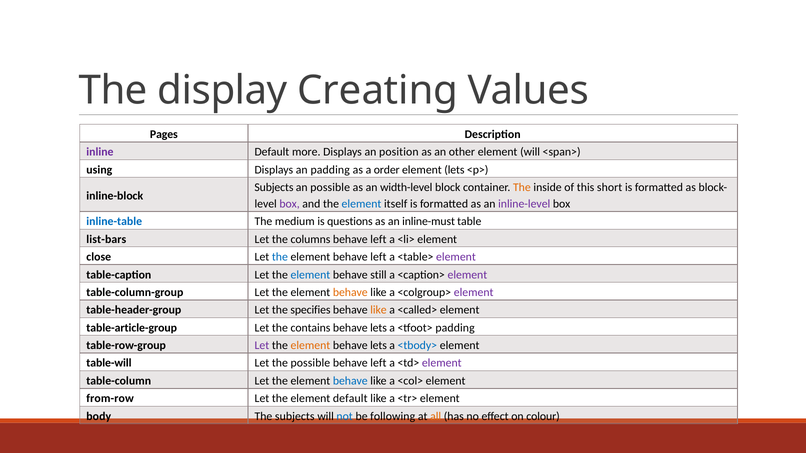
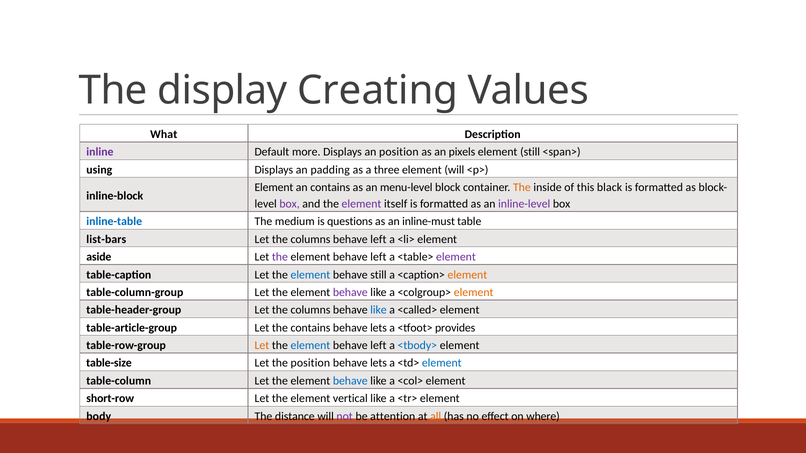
Pages: Pages -> What (164, 134)
other: other -> pixels (462, 152)
element will: will -> still (530, 152)
order: order -> three (387, 170)
element lets: lets -> will (454, 170)
Subjects: Subjects -> Element (274, 188)
an possible: possible -> contains (330, 188)
width-level: width-level -> menu-level (406, 188)
short: short -> black (610, 188)
element colour: blue -> purple (361, 204)
close: close -> aside (99, 257)
the colour: blue -> purple (280, 257)
element colour: purple -> orange (467, 275)
behave colour: orange -> purple (350, 293)
element colour: purple -> orange (474, 293)
table-header-group Let the specifies: specifies -> columns (310, 310)
like colour: orange -> blue (379, 310)
<tfoot> padding: padding -> provides (455, 328)
Let colour: purple -> orange (262, 346)
element colour: orange -> blue (310, 346)
lets: lets -> left (378, 346)
table-will: table-will -> table-size (109, 363)
the possible: possible -> position (310, 363)
left: left -> lets (379, 363)
element colour: purple -> blue (442, 363)
from-row: from-row -> short-row (110, 399)
element default: default -> vertical (350, 399)
The subjects: subjects -> distance (295, 417)
not colour: blue -> purple (345, 417)
following: following -> attention (393, 417)
colour: colour -> where (543, 417)
